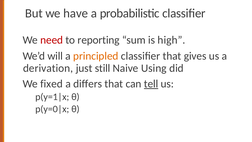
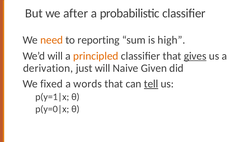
have: have -> after (76, 13)
need colour: red -> orange (52, 40)
gives underline: none -> present (195, 56)
just still: still -> will (103, 68)
Using: Using -> Given (154, 68)
differs: differs -> words (88, 84)
